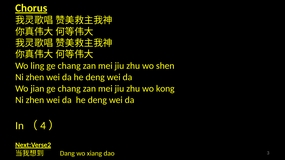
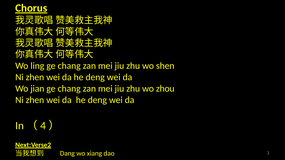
kong: kong -> zhou (165, 89)
